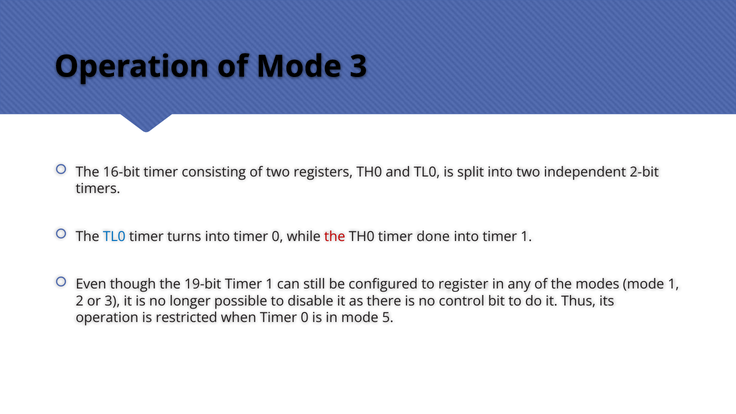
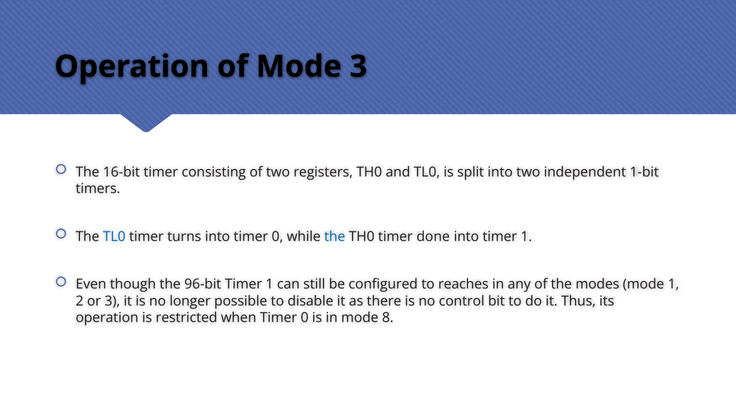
2-bit: 2-bit -> 1-bit (644, 172)
the colour: red -> blue (335, 237)
19-bit: 19-bit -> 96-bit (203, 284)
register: register -> reaches (463, 284)
5: 5 -> 8 (388, 318)
